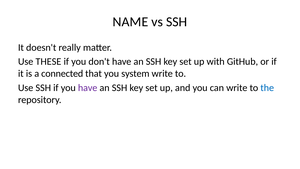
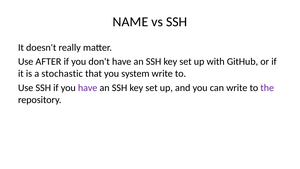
THESE: THESE -> AFTER (48, 62)
connected: connected -> stochastic (62, 74)
the colour: blue -> purple (267, 88)
